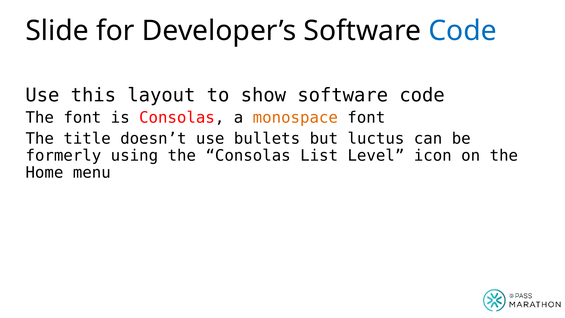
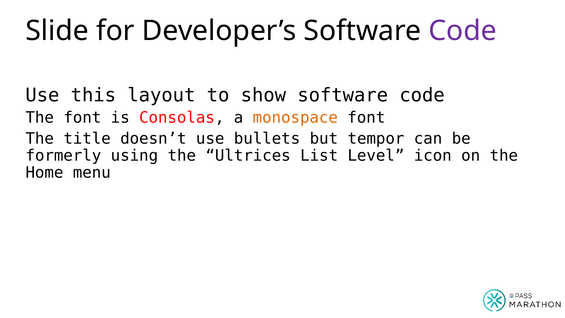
Code colour: blue -> purple (463, 31)
luctus: luctus -> tempor (376, 139)
the Consolas: Consolas -> Ultrices (248, 156)
